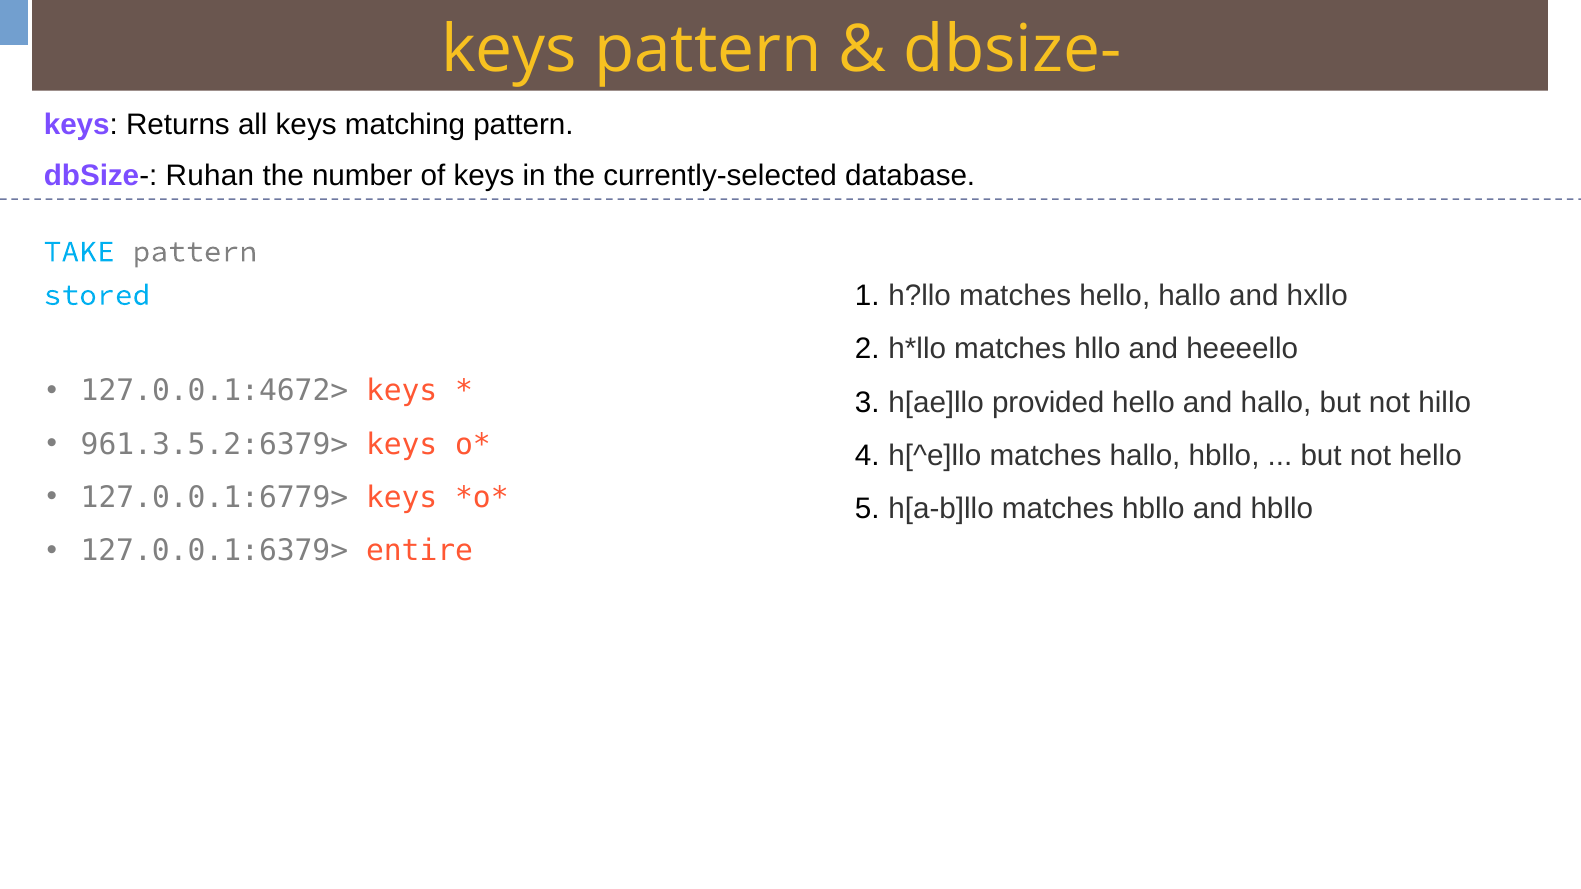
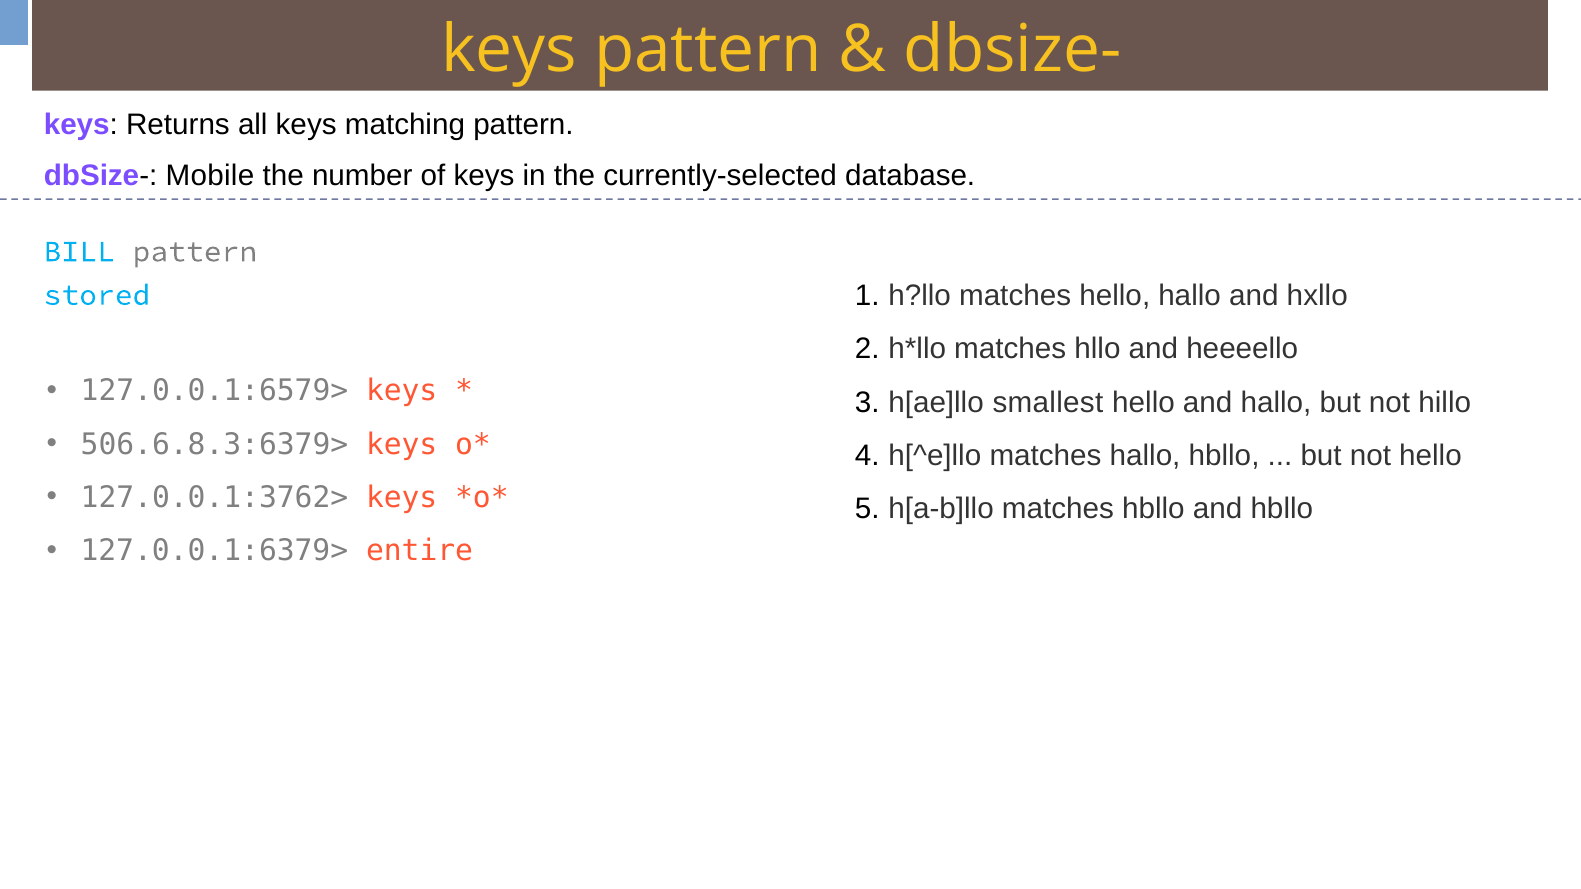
Ruhan: Ruhan -> Mobile (210, 176)
TAKE: TAKE -> BILL (79, 252)
127.0.0.1:4672>: 127.0.0.1:4672> -> 127.0.0.1:6579> (214, 391)
provided: provided -> smallest (1048, 402)
961.3.5.2:6379>: 961.3.5.2:6379> -> 506.6.8.3:6379> (214, 445)
127.0.0.1:6779>: 127.0.0.1:6779> -> 127.0.0.1:3762> (214, 498)
